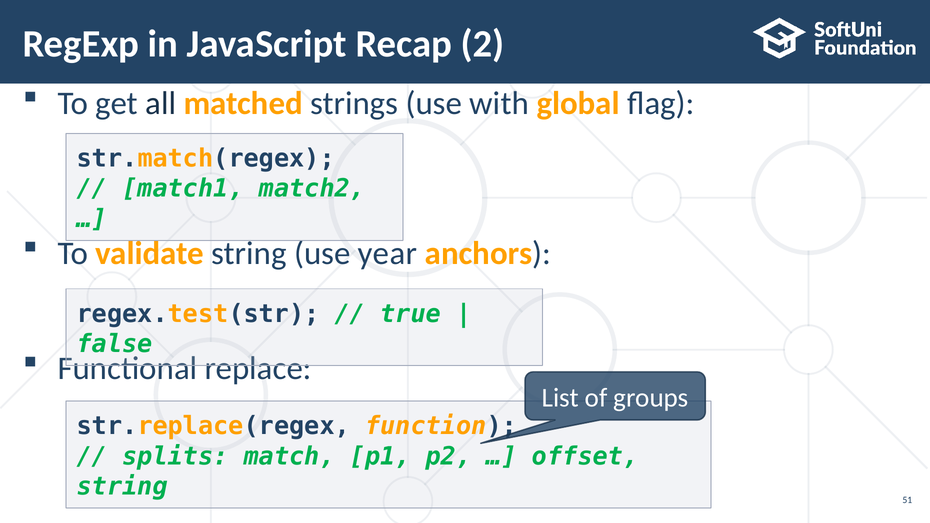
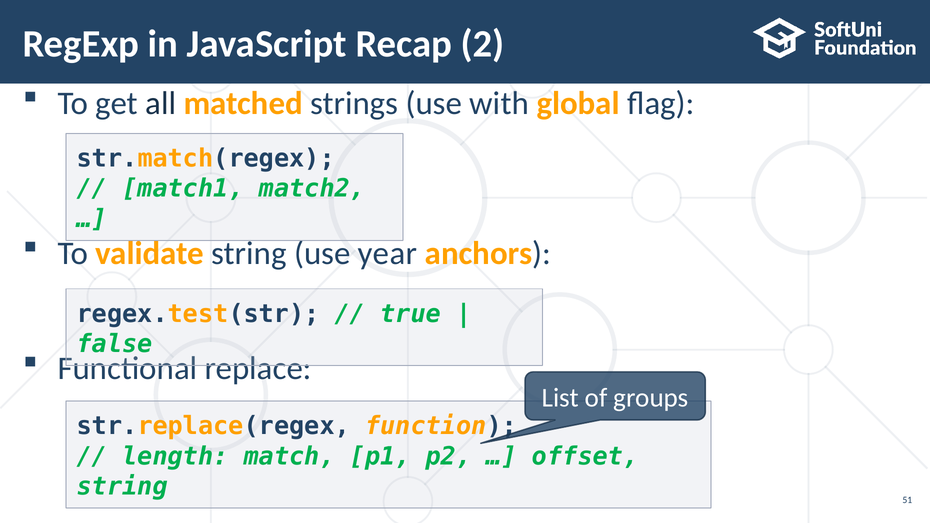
splits: splits -> length (175, 456)
